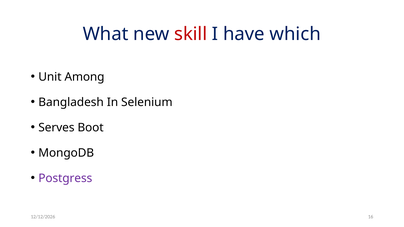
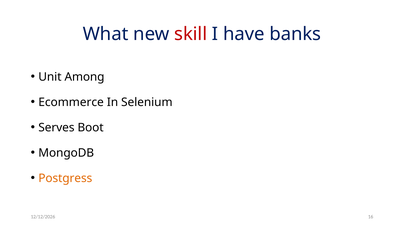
which: which -> banks (295, 34)
Bangladesh: Bangladesh -> Ecommerce (71, 102)
Postgress colour: purple -> orange (65, 178)
